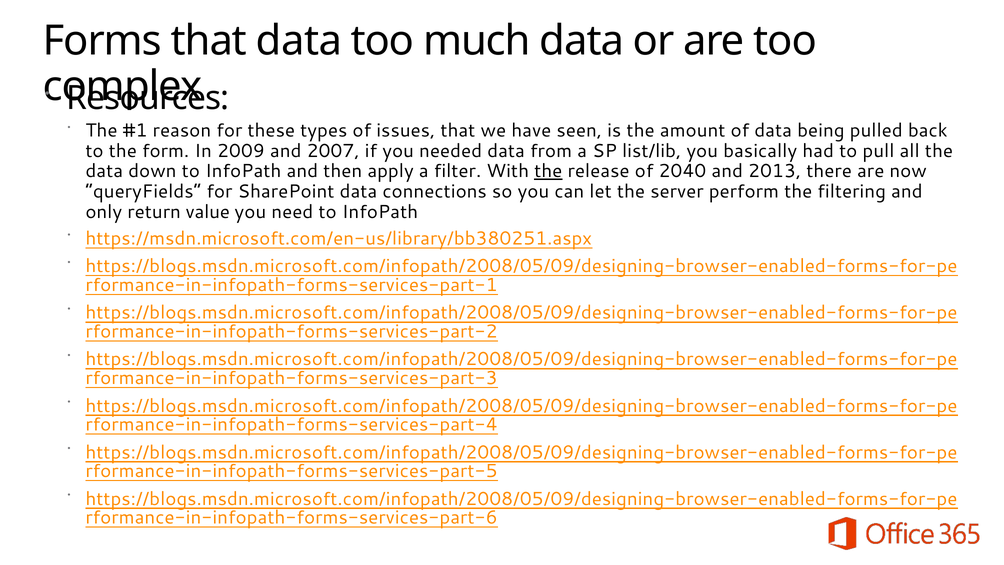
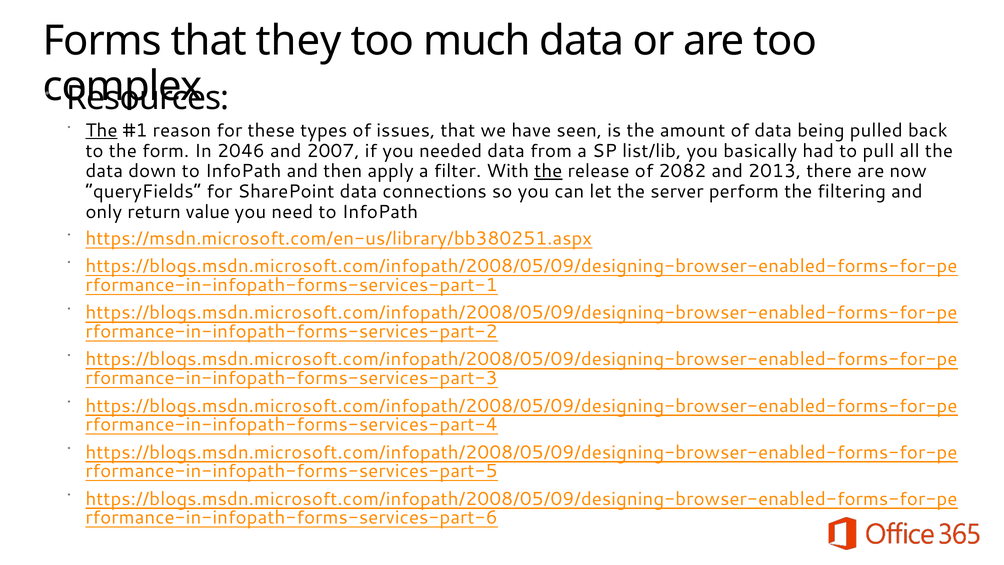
that data: data -> they (299, 41)
The underline: none -> present (101, 130)
2009: 2009 -> 2046 (241, 151)
2040: 2040 -> 2082 (682, 171)
